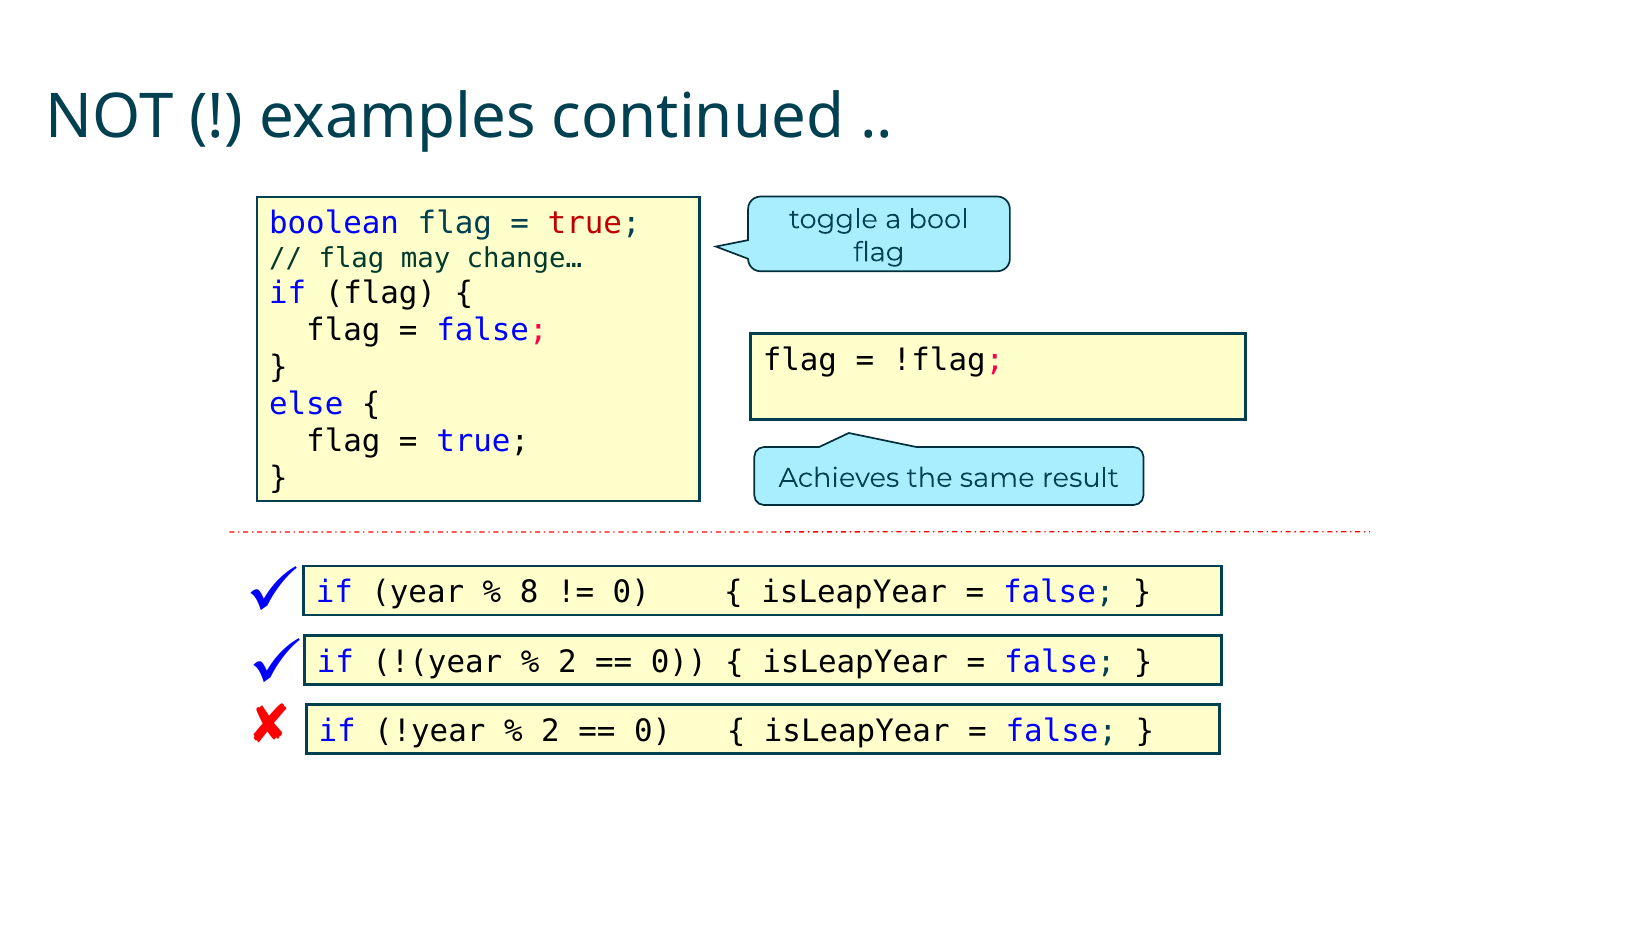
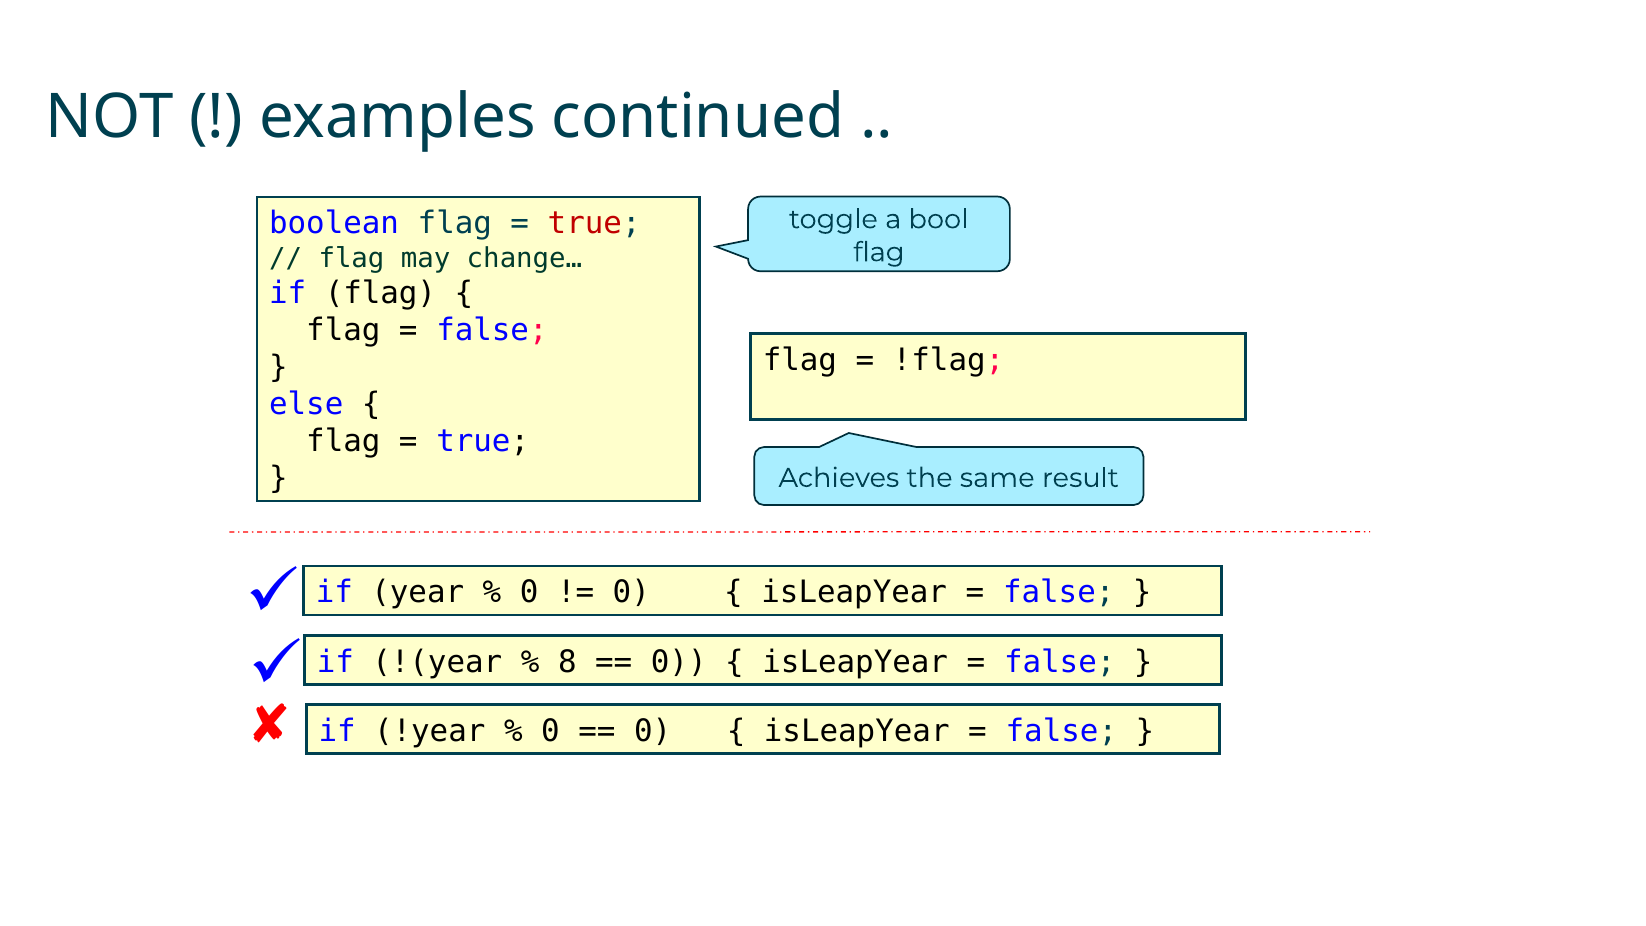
8: 8 -> 0 (529, 593)
2: 2 -> 8 (567, 662)
2: 2 -> 0 (550, 731)
